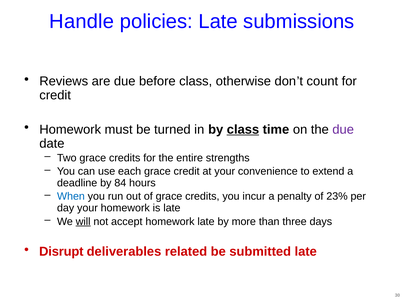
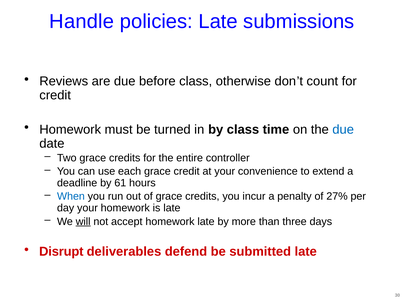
class underline: present -> none (243, 130)
due colour: purple -> blue (343, 130)
strengths: strengths -> controller (228, 158)
84: 84 -> 61 (120, 183)
23%: 23% -> 27% (337, 196)
related: related -> defend (186, 252)
